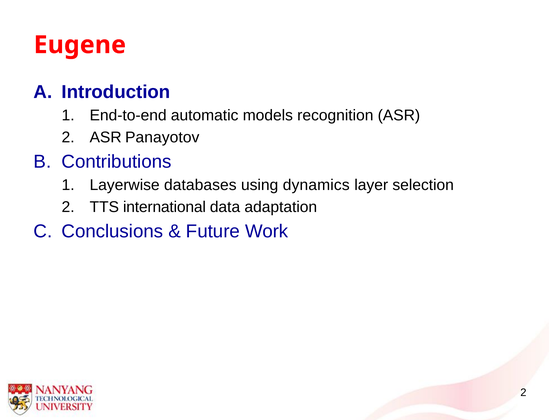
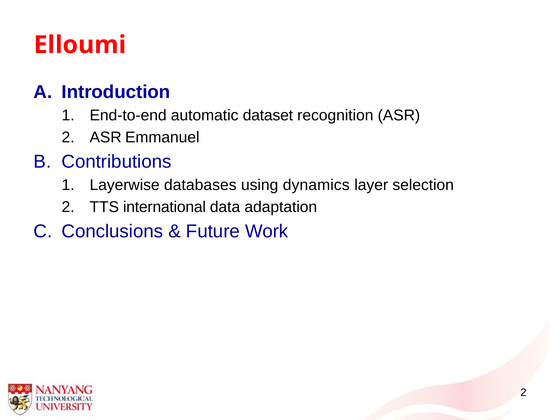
Eugene: Eugene -> Elloumi (80, 45)
models: models -> dataset (268, 115)
Panayotov: Panayotov -> Emmanuel (162, 137)
